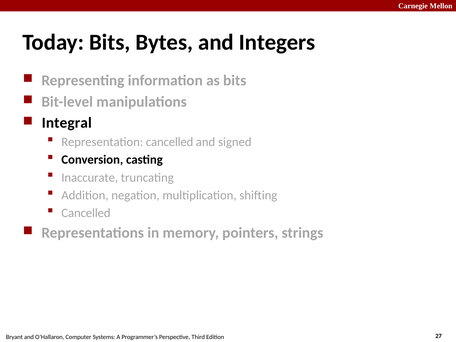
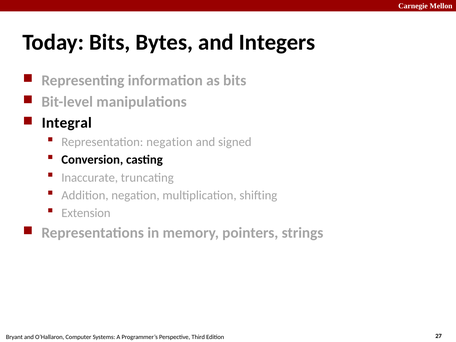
Representation cancelled: cancelled -> negation (169, 142)
Cancelled: Cancelled -> Extension (86, 213)
